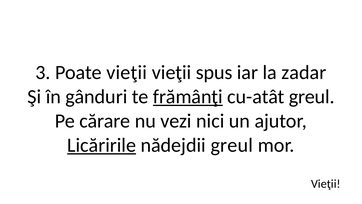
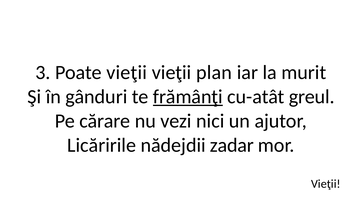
spus: spus -> plan (214, 72)
zadar: zadar -> murit (304, 72)
Licăririle underline: present -> none (102, 145)
nădejdii greul: greul -> zadar (232, 145)
